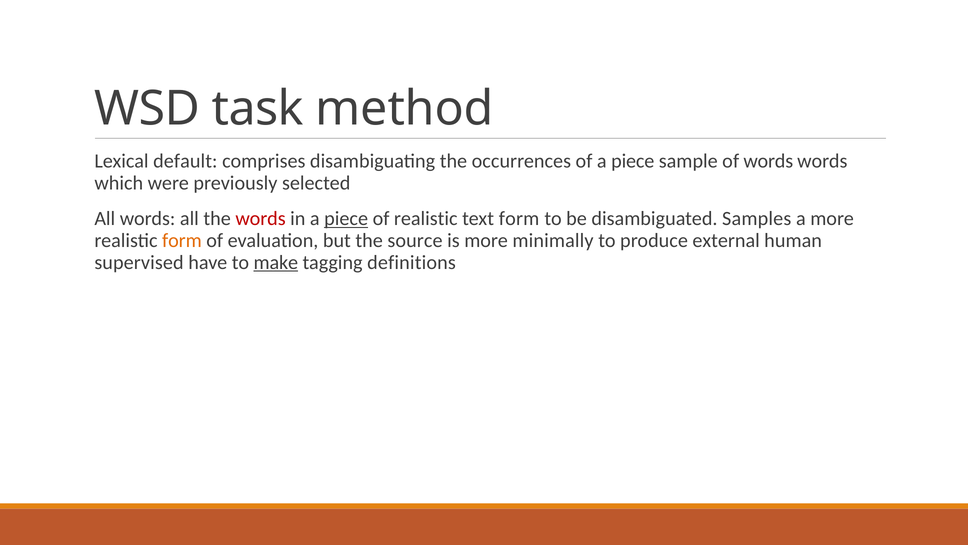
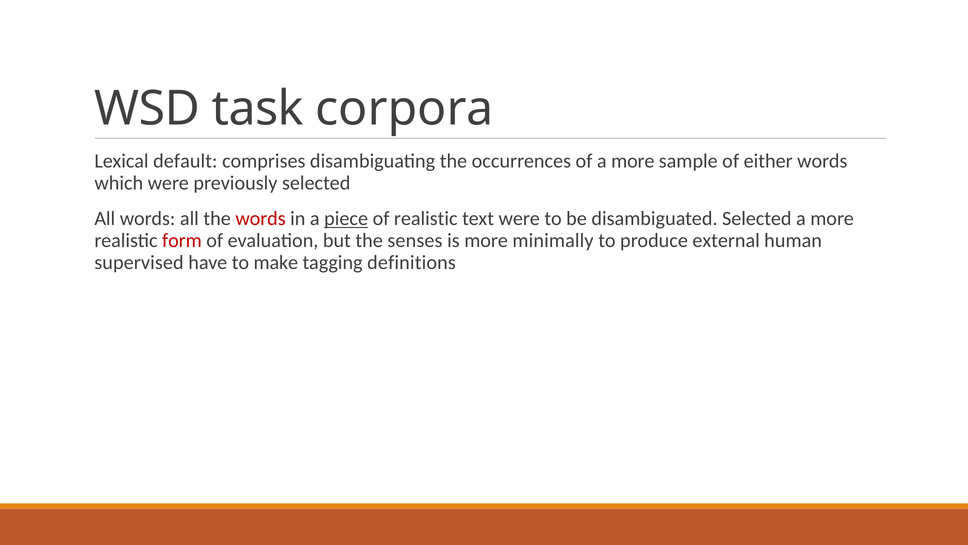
method: method -> corpora (404, 108)
of a piece: piece -> more (633, 161)
of words: words -> either (768, 161)
text form: form -> were (519, 219)
disambiguated Samples: Samples -> Selected (757, 219)
form colour: orange -> red (182, 240)
source: source -> senses (415, 240)
make underline: present -> none (276, 262)
